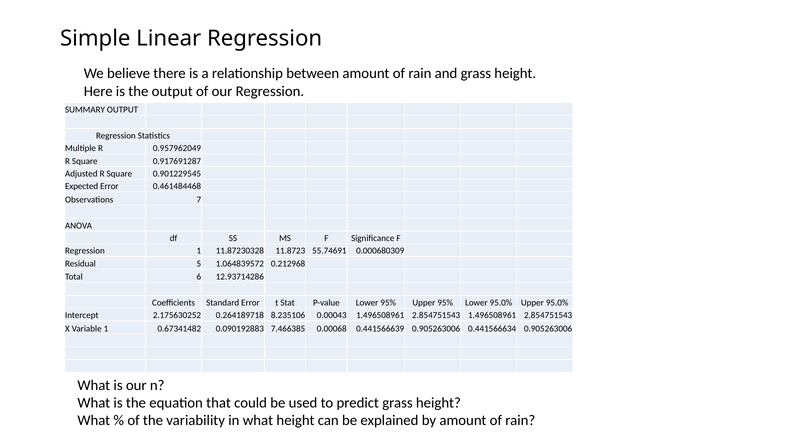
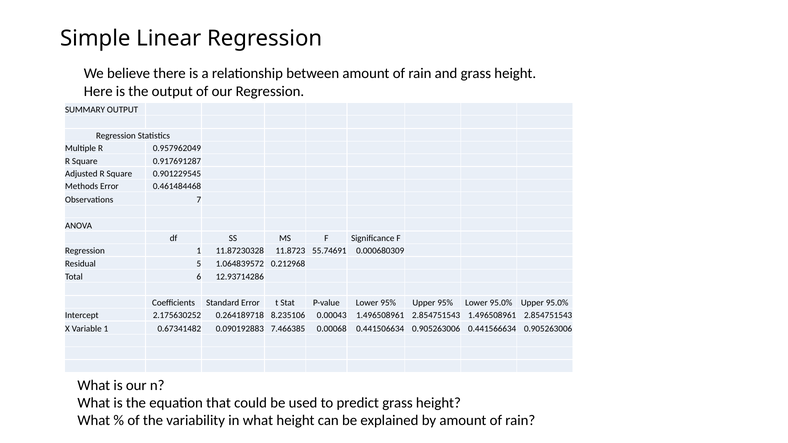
Expected: Expected -> Methods (82, 187)
0.441566639: 0.441566639 -> 0.441506634 (380, 329)
